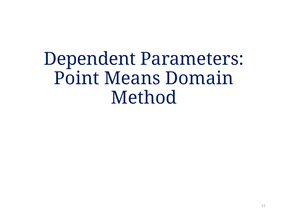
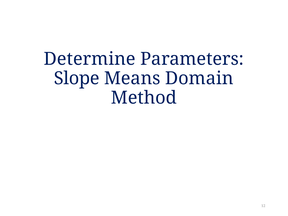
Dependent: Dependent -> Determine (90, 59)
Point: Point -> Slope (77, 78)
